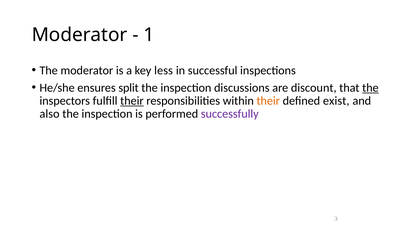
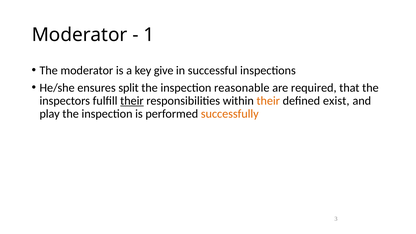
less: less -> give (164, 70)
discussions: discussions -> reasonable (242, 88)
discount: discount -> required (314, 88)
the underline: present -> none (370, 88)
also: also -> play (50, 114)
successfully colour: purple -> orange (230, 114)
